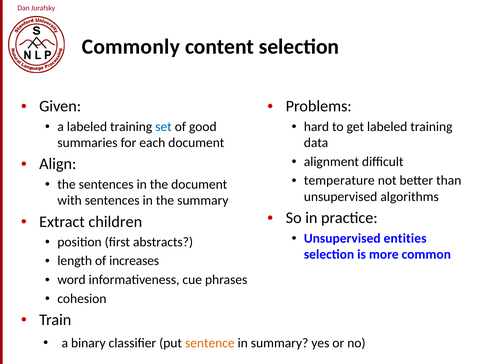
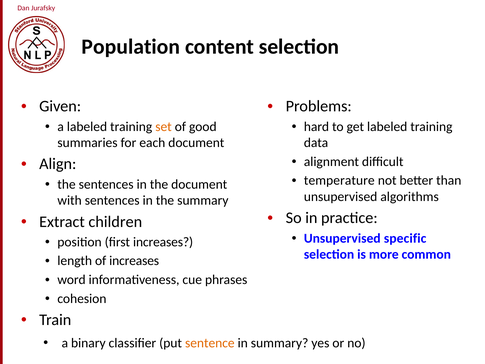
Commonly: Commonly -> Population (131, 47)
set colour: blue -> orange (164, 127)
entities: entities -> specific (405, 238)
first abstracts: abstracts -> increases (163, 242)
